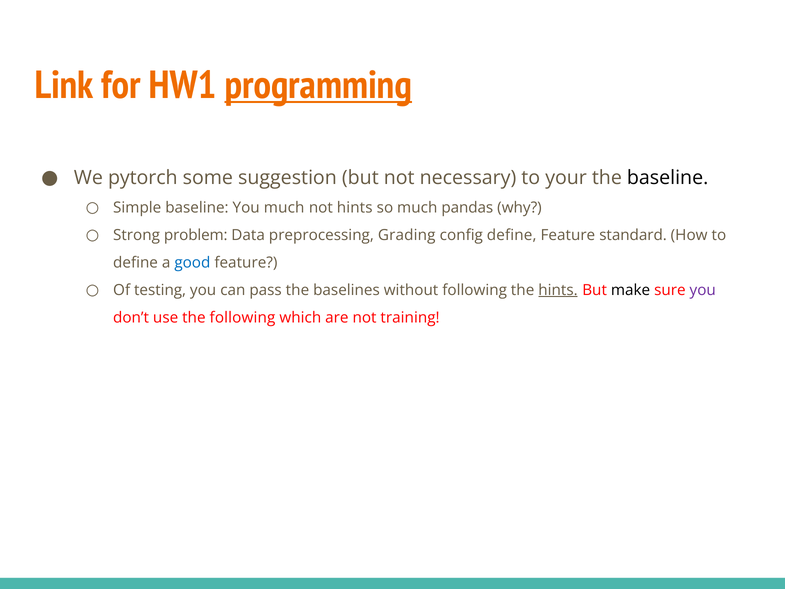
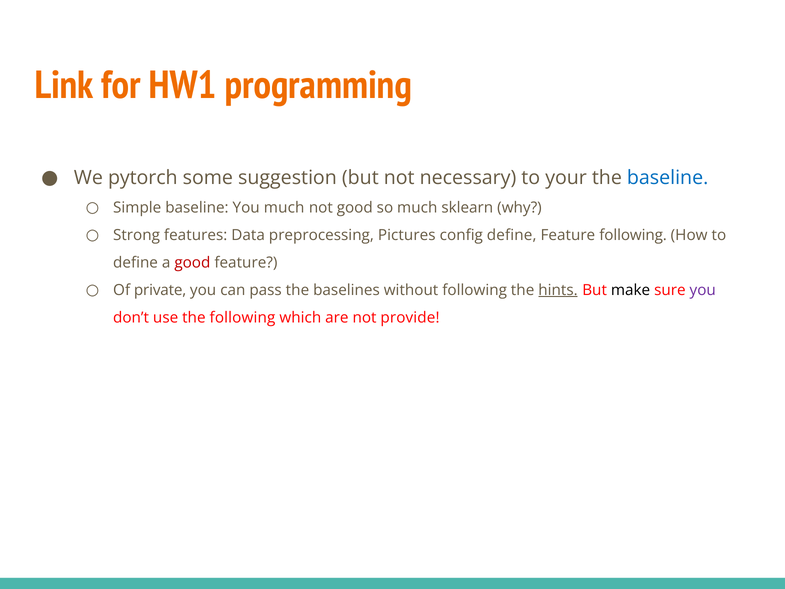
programming underline: present -> none (318, 85)
baseline colour: black -> blue (668, 178)
not hints: hints -> good (355, 207)
pandas: pandas -> sklearn (467, 207)
problem: problem -> features (196, 235)
Grading: Grading -> Pictures (407, 235)
Feature standard: standard -> following (633, 235)
good colour: blue -> red (192, 262)
testing: testing -> private (160, 290)
training: training -> provide (410, 317)
